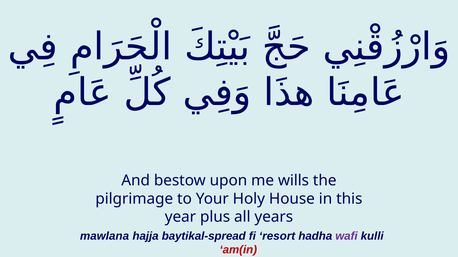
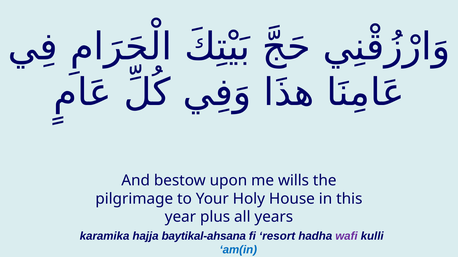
mawlana: mawlana -> karamika (105, 237)
baytikal-spread: baytikal-spread -> baytikal-ahsana (204, 237)
am(in colour: red -> blue (238, 250)
